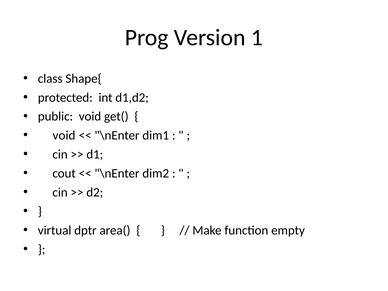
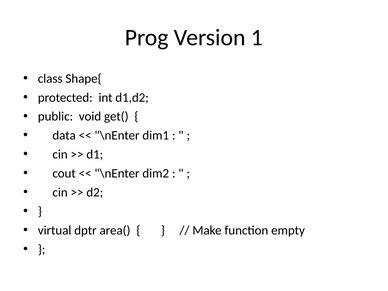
void: void -> data (64, 135)
